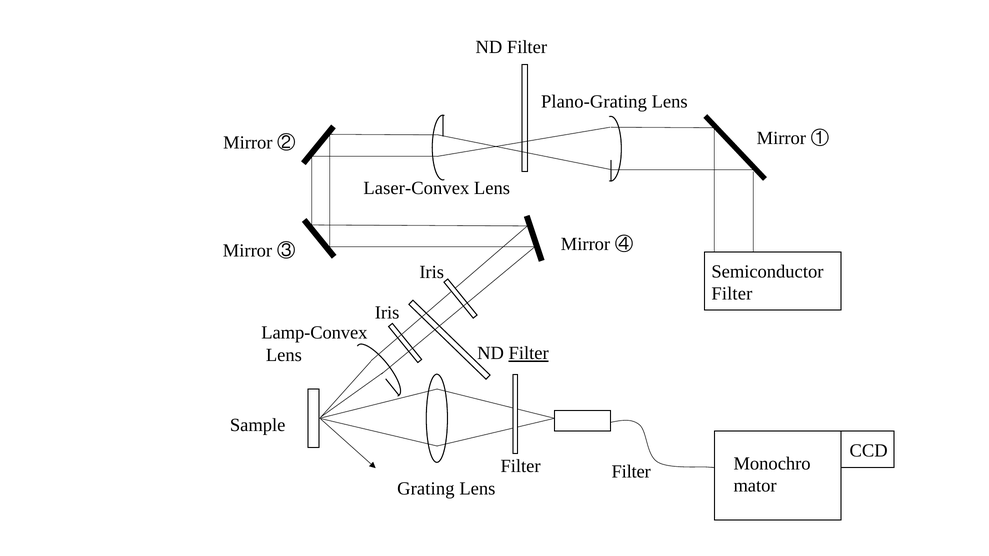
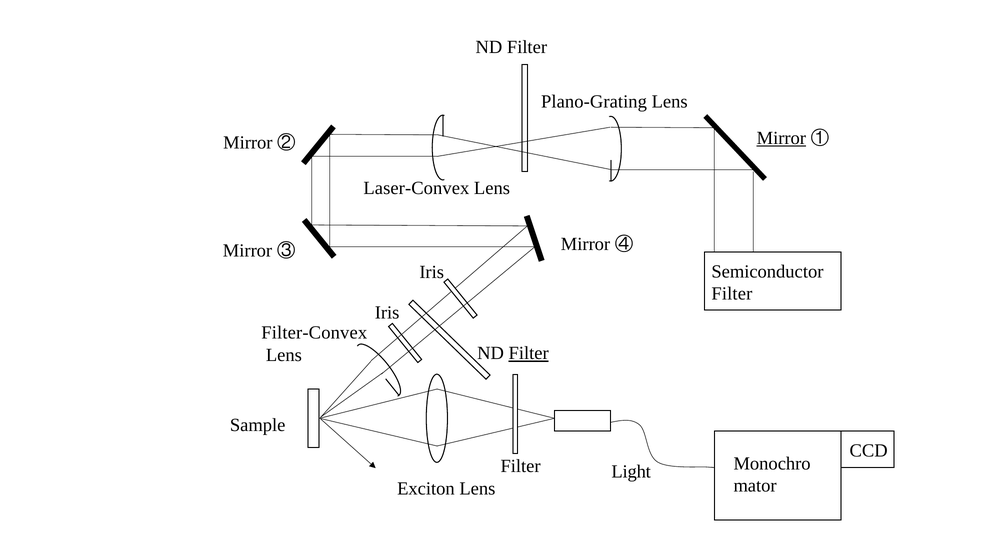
Mirror underline: none -> present (781, 138)
Lamp-Convex: Lamp-Convex -> Filter-Convex (314, 333)
Filter: Filter -> Light (631, 472)
Grating: Grating -> Exciton (426, 489)
